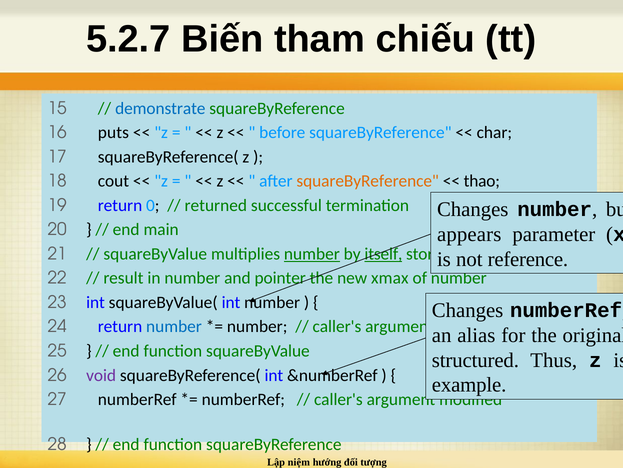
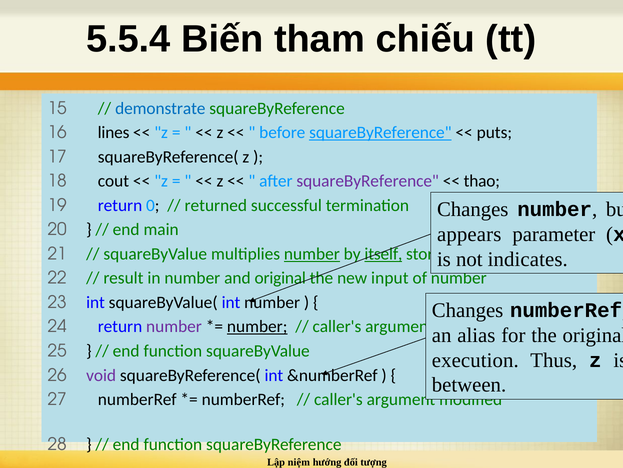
5.2.7: 5.2.7 -> 5.5.4 (128, 39)
puts: puts -> lines (114, 132)
squareByReference underline: none -> present (380, 132)
char: char -> puts (494, 132)
squareByReference colour: orange -> purple (368, 181)
reference: reference -> indicates (528, 259)
and pointer: pointer -> original (280, 278)
xmax: xmax -> input (390, 278)
number colour: blue -> purple (174, 326)
number underline: none -> present (257, 326)
structured: structured -> execution (475, 360)
example: example -> between (469, 385)
